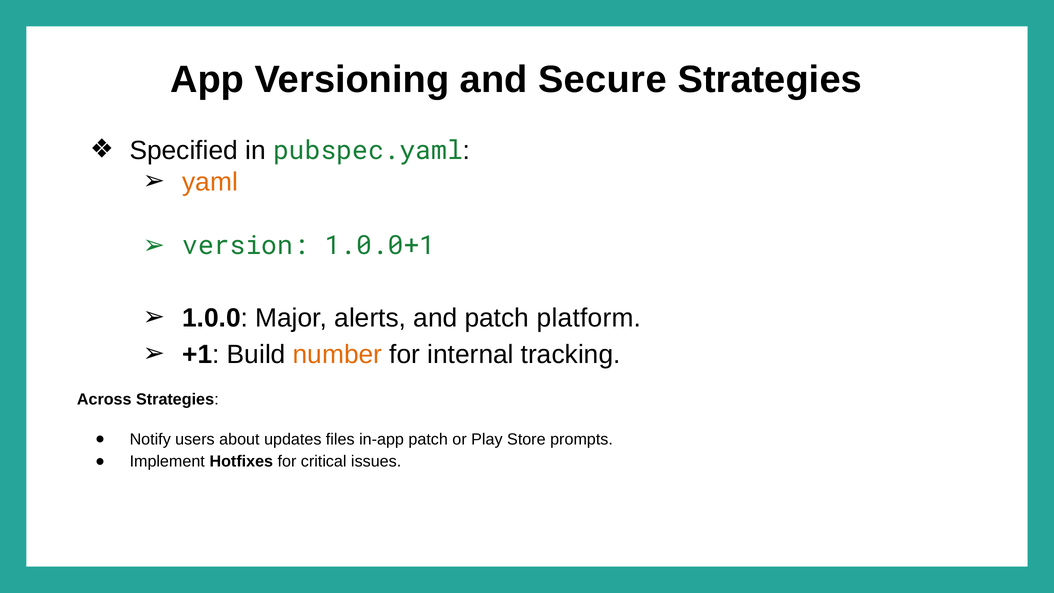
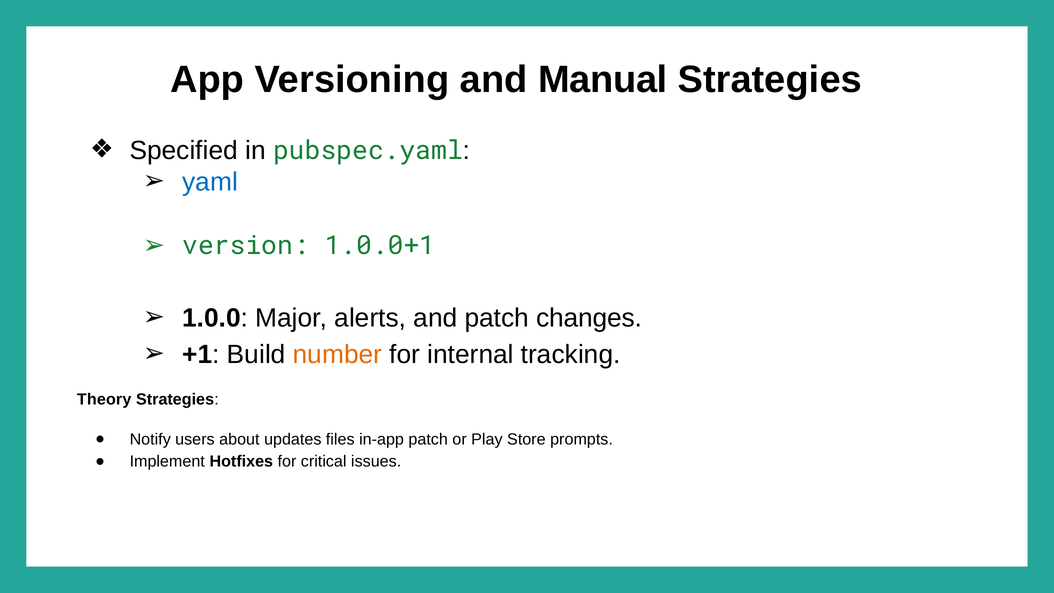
Secure: Secure -> Manual (603, 79)
yaml colour: orange -> blue (210, 182)
platform: platform -> changes (589, 318)
Across: Across -> Theory (104, 400)
